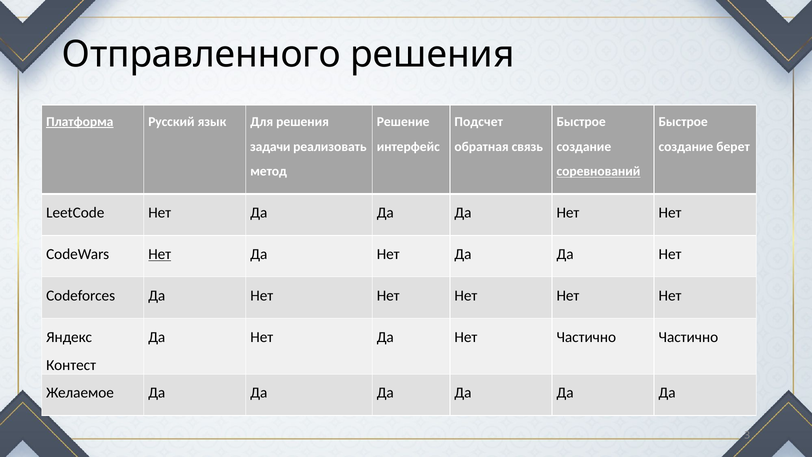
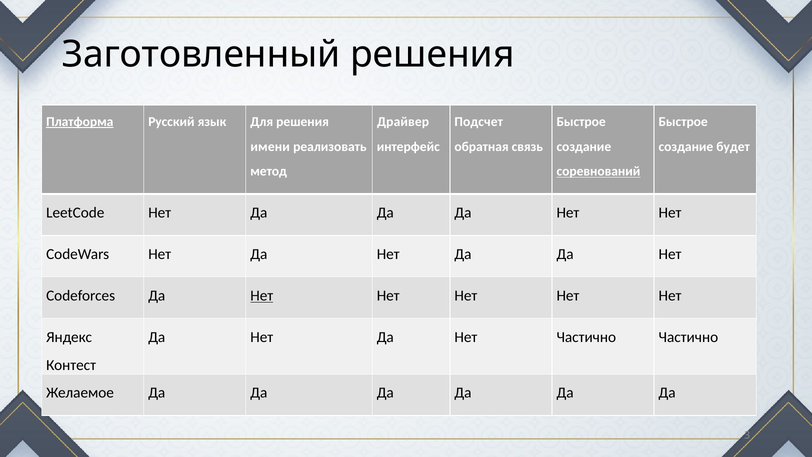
Отправленного: Отправленного -> Заготовленный (201, 55)
Решение: Решение -> Драйвер (403, 122)
задачи: задачи -> имени (270, 147)
берет: берет -> будет (733, 147)
Нет underline: present -> none (160, 254)
Нет underline: none -> present (262, 295)
